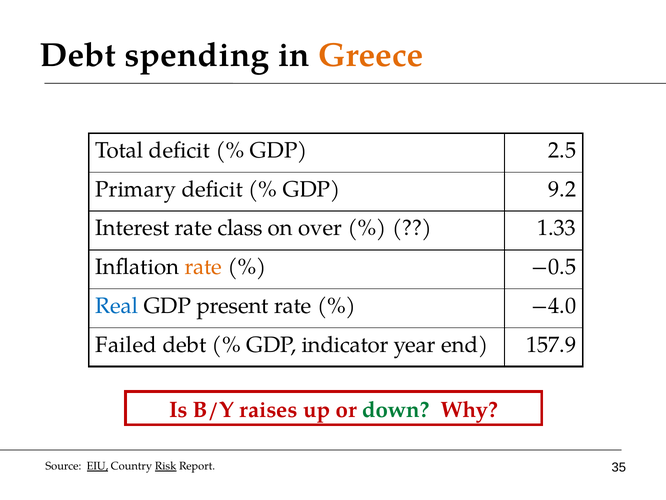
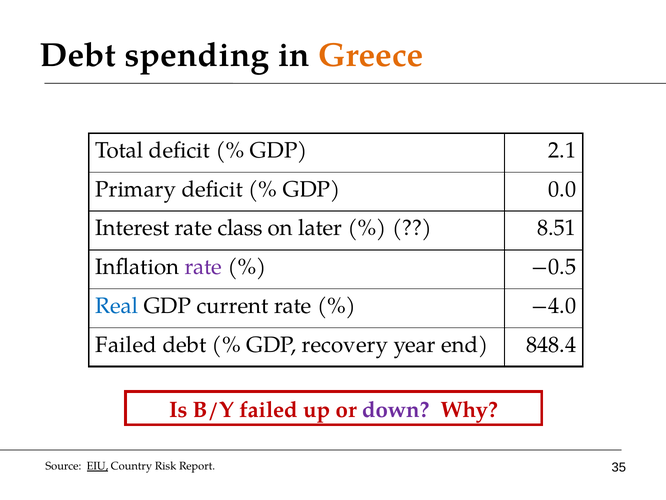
2.5: 2.5 -> 2.1 (562, 150)
9.2: 9.2 -> 0.0 (562, 189)
over: over -> later (320, 228)
1.33: 1.33 -> 8.51 (557, 228)
rate colour: orange -> purple (203, 267)
present: present -> current (233, 306)
indicator: indicator -> recovery (345, 344)
157.9: 157.9 -> 848.4 (551, 344)
B/Y raises: raises -> failed (269, 409)
down colour: green -> purple (396, 409)
Risk underline: present -> none (166, 466)
